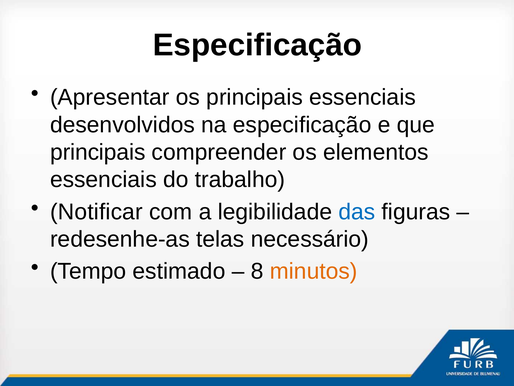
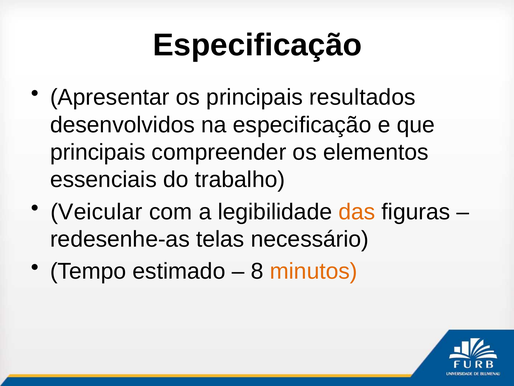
principais essenciais: essenciais -> resultados (362, 97)
Notificar: Notificar -> Veicular (96, 212)
das colour: blue -> orange (357, 212)
